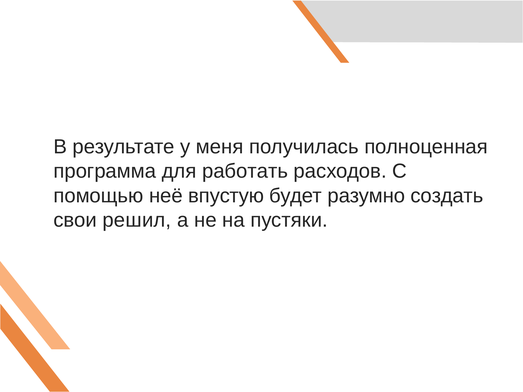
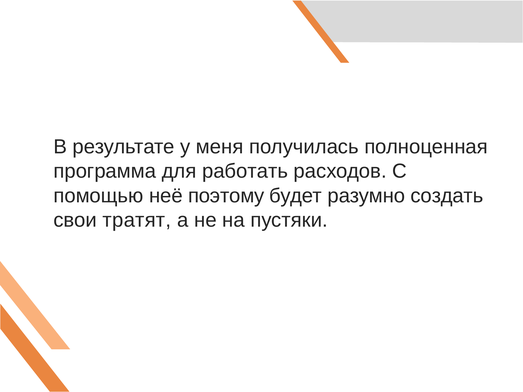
впустую: впустую -> поэтому (226, 196)
решил: решил -> тратят (137, 220)
